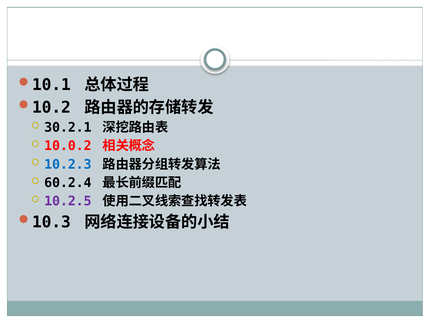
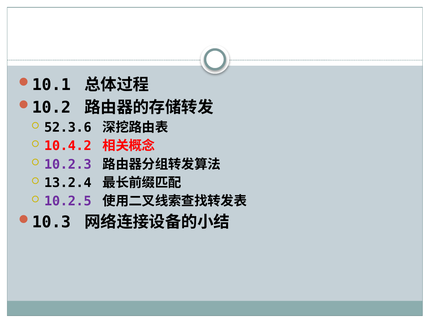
30.2.1: 30.2.1 -> 52.3.6 (68, 127)
10.0.2: 10.0.2 -> 10.4.2 (68, 146)
10.2.3 colour: blue -> purple (68, 164)
60.2.4: 60.2.4 -> 13.2.4 (68, 182)
